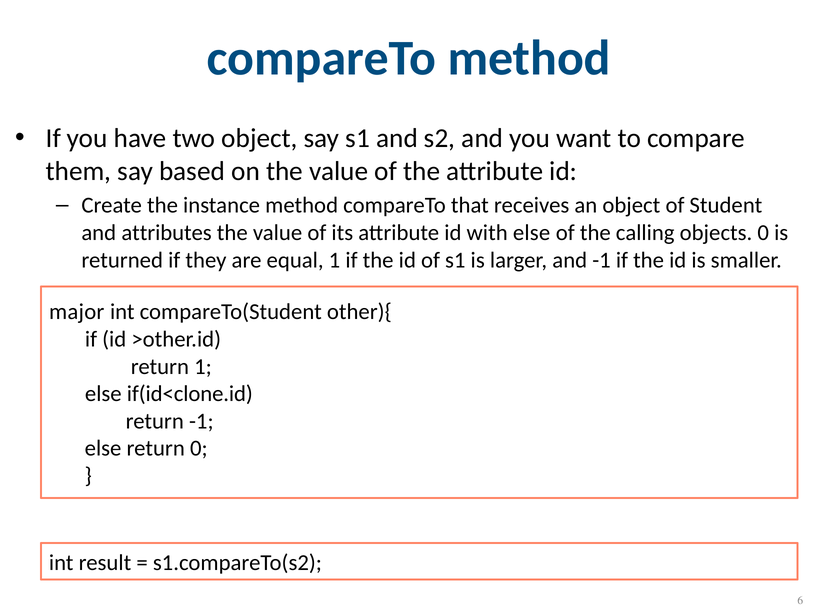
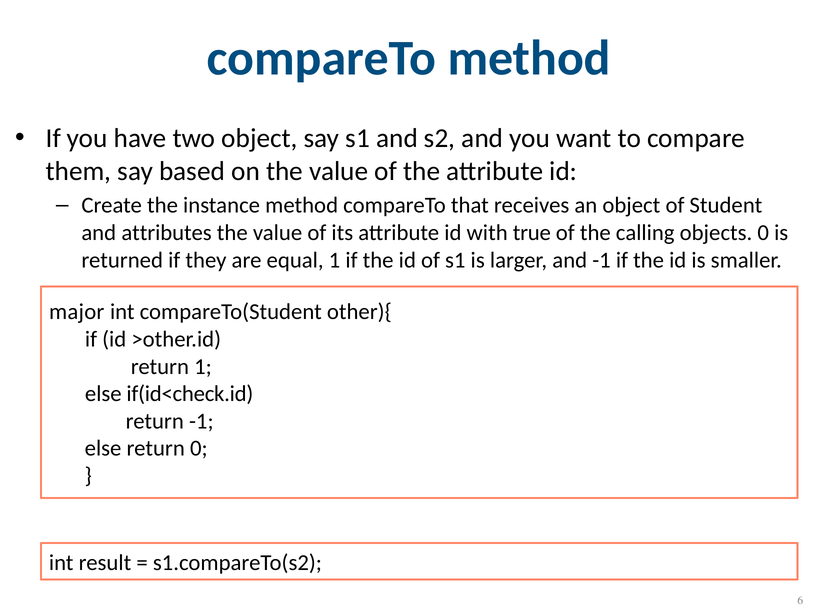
with else: else -> true (532, 233)
if(id<clone.id: if(id<clone.id -> if(id<check.id (190, 394)
